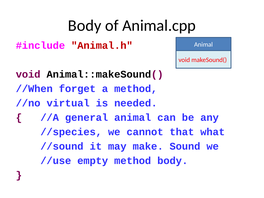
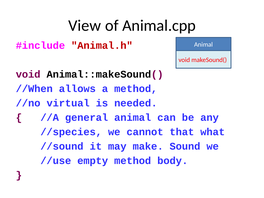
Body: Body -> View (85, 26)
forget: forget -> allows (77, 89)
